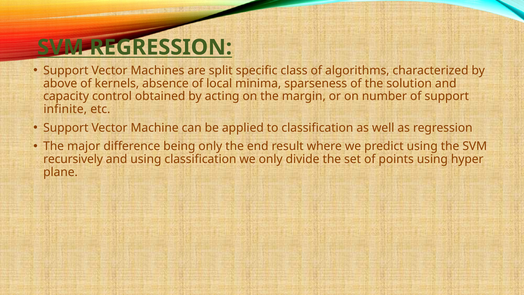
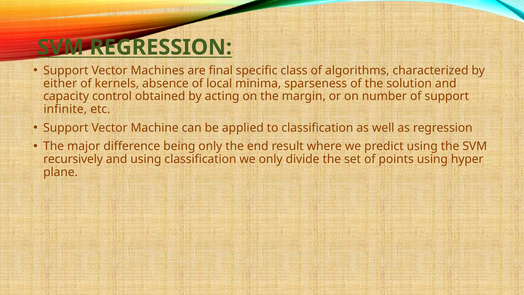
split: split -> final (221, 70)
above: above -> either (60, 83)
